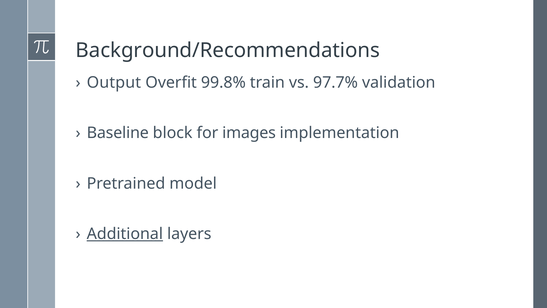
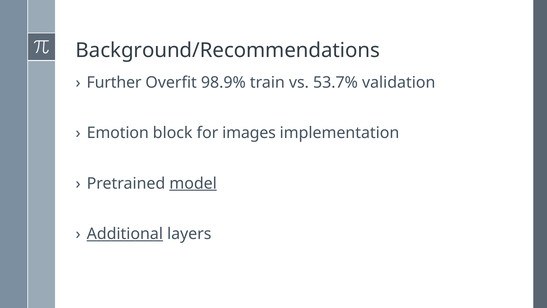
Output: Output -> Further (114, 82)
99.8%: 99.8% -> 98.9% (223, 82)
97.7%: 97.7% -> 53.7% (335, 82)
Baseline: Baseline -> Emotion (118, 133)
model underline: none -> present (193, 183)
